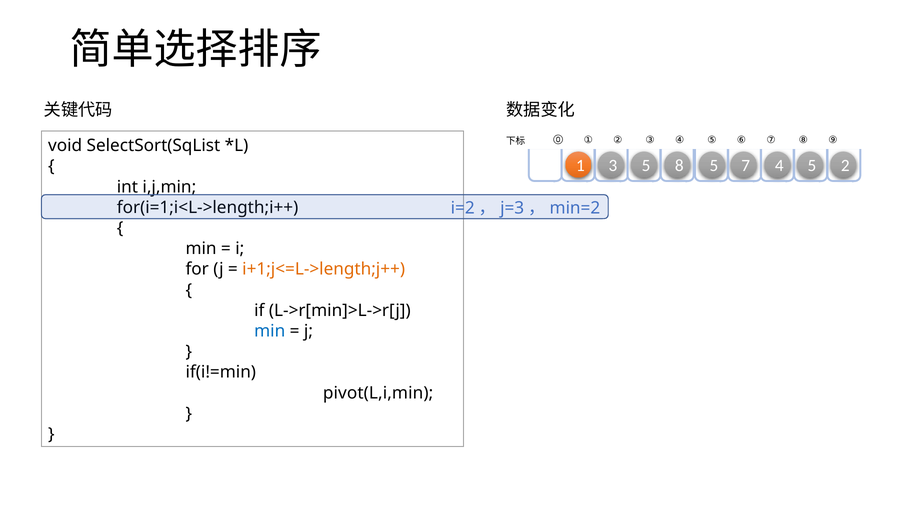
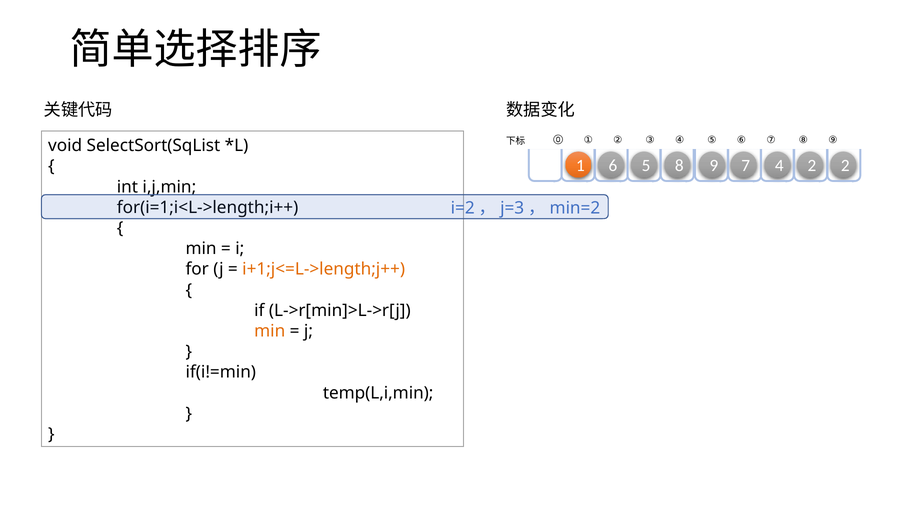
3: 3 -> 6 (613, 166)
8 5: 5 -> 9 (714, 166)
4 5: 5 -> 2 (812, 166)
min colour: blue -> orange (270, 331)
pivot(L,i,min: pivot(L,i,min -> temp(L,i,min (378, 393)
